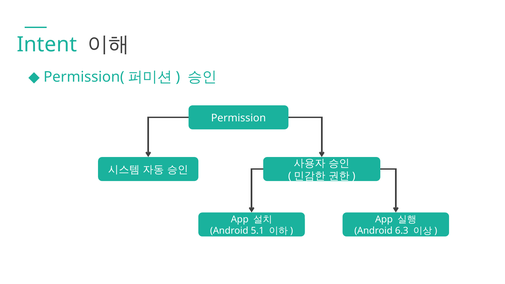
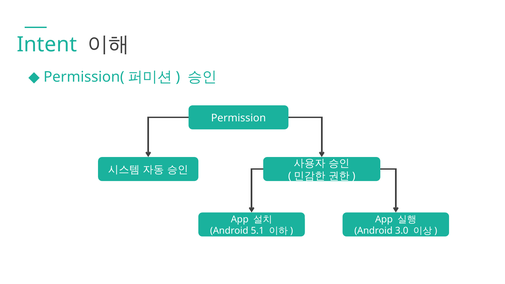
6.3: 6.3 -> 3.0 (402, 231)
